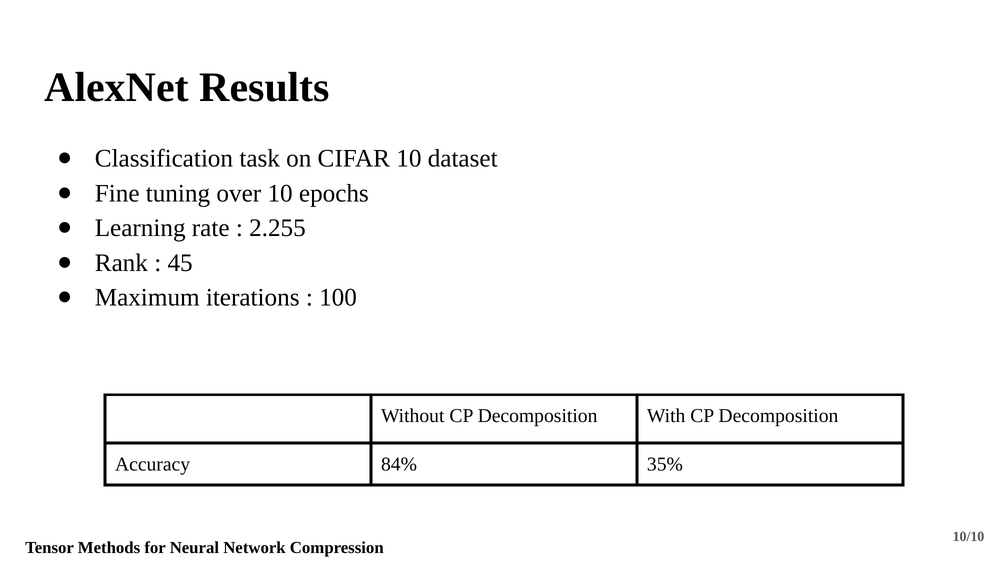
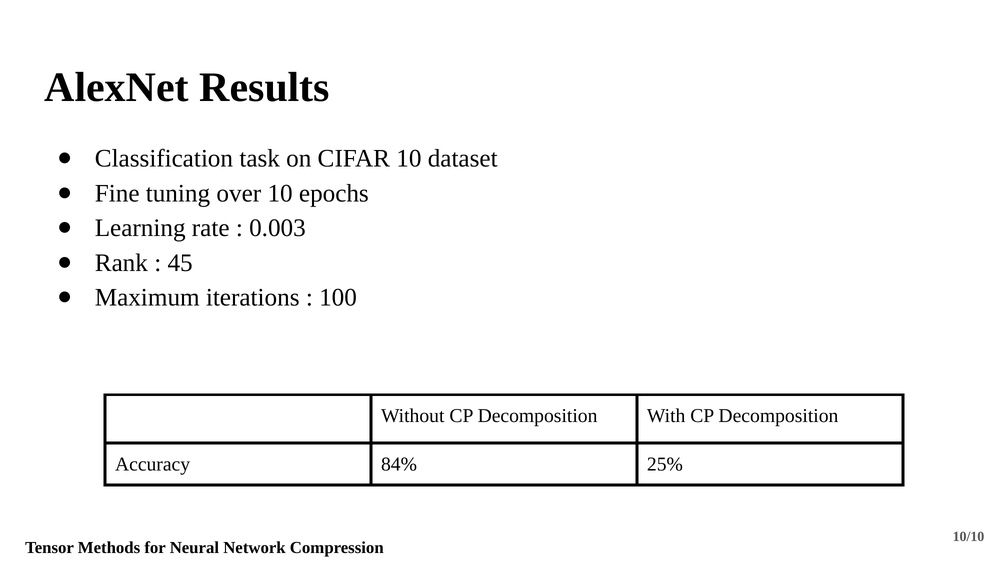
2.255: 2.255 -> 0.003 (277, 228)
35%: 35% -> 25% (665, 464)
